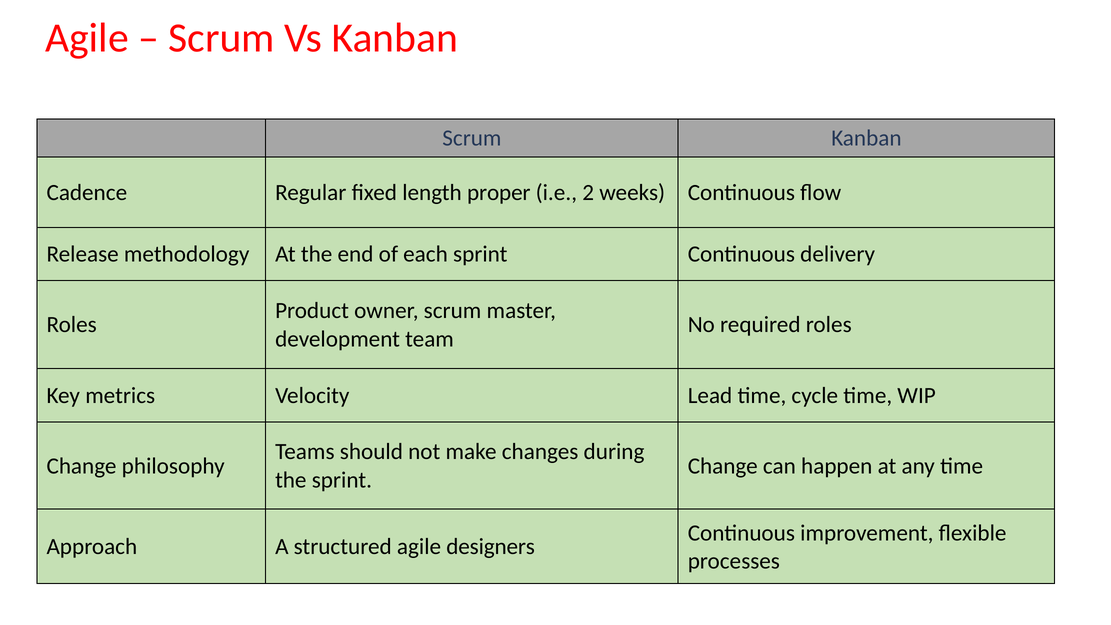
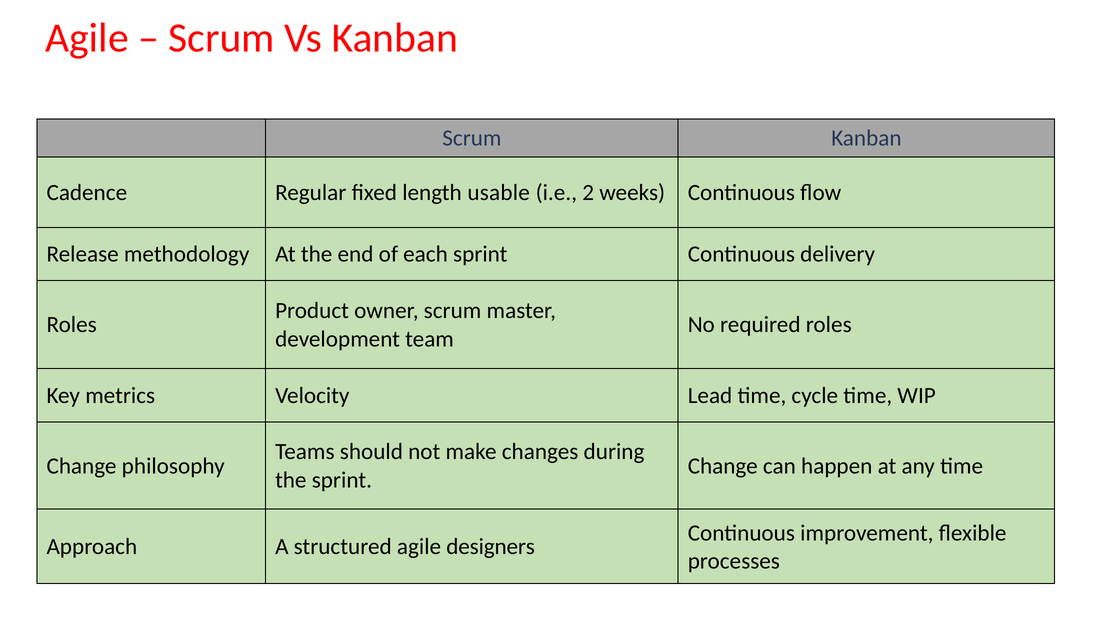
proper: proper -> usable (499, 192)
